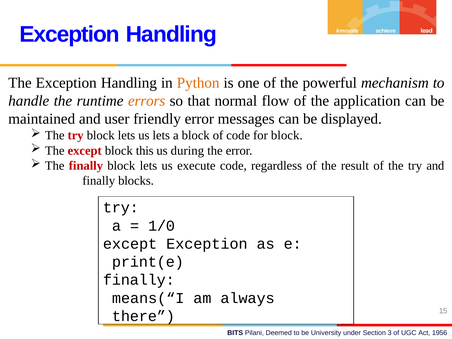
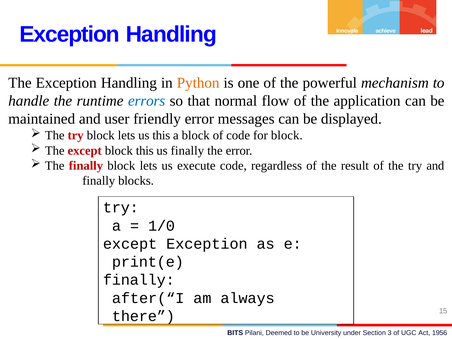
errors colour: orange -> blue (147, 101)
us lets: lets -> this (161, 135)
us during: during -> finally (187, 151)
means(“I: means(“I -> after(“I (148, 298)
